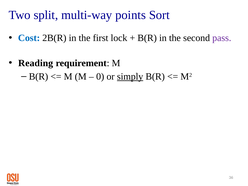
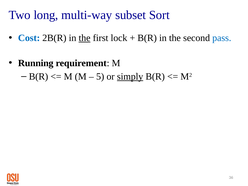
split: split -> long (46, 15)
points: points -> subset (131, 15)
the underline: none -> present (85, 38)
pass colour: purple -> blue (222, 38)
Reading: Reading -> Running (36, 63)
0: 0 -> 5 (100, 77)
